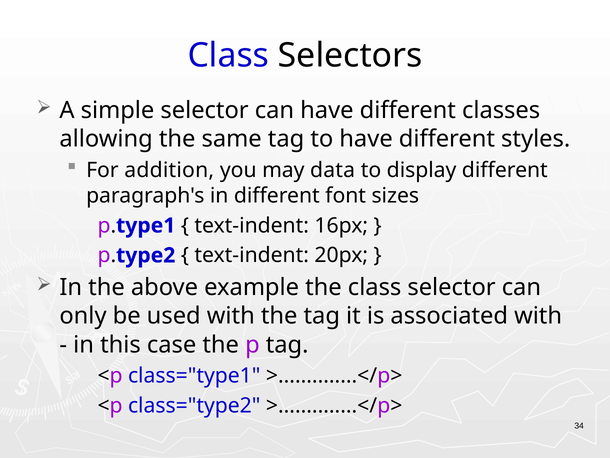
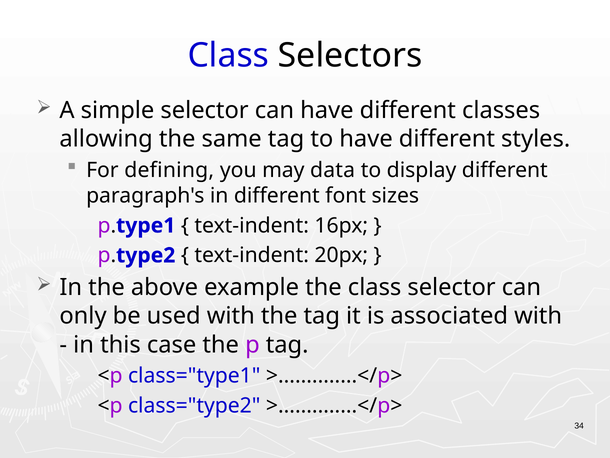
addition: addition -> defining (169, 170)
